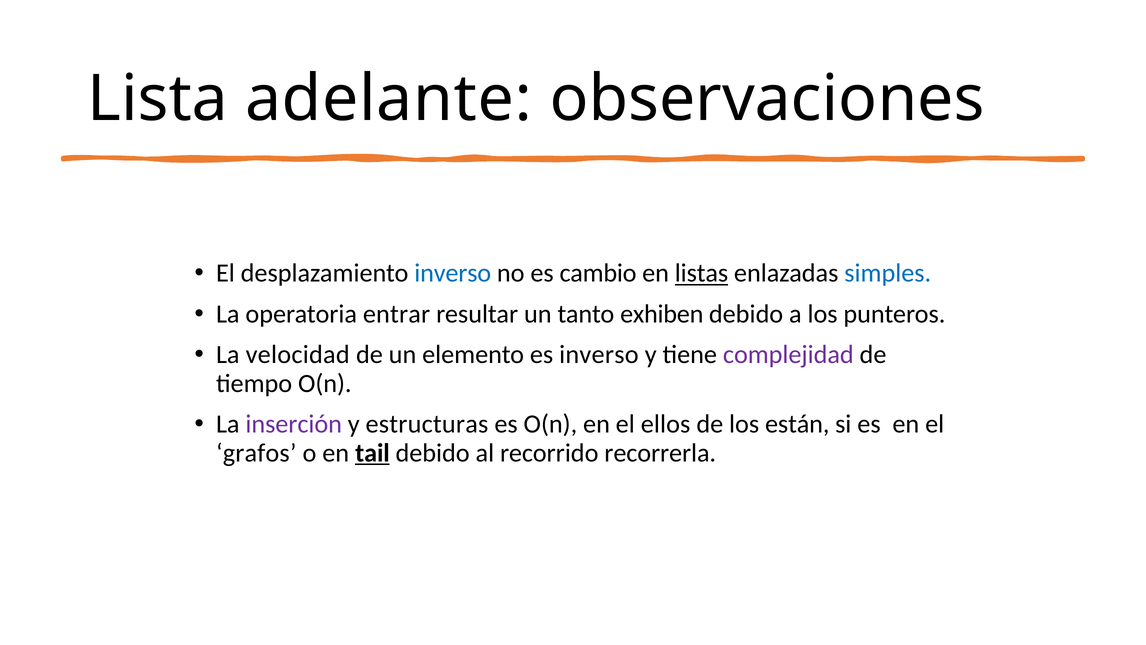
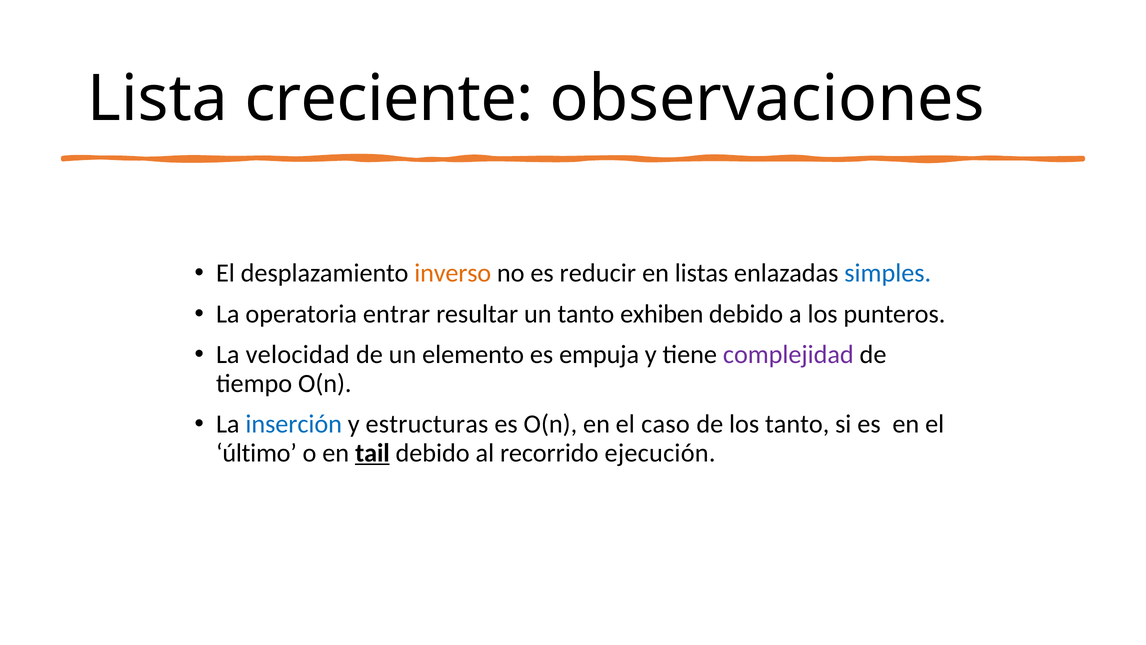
adelante: adelante -> creciente (389, 99)
inverso colour: blue -> orange (453, 273)
cambio: cambio -> reducir (598, 273)
listas underline: present -> none (702, 273)
es inverso: inverso -> empuja (599, 355)
inserción colour: purple -> blue (294, 424)
ellos: ellos -> caso (665, 424)
los están: están -> tanto (797, 424)
grafos: grafos -> último (256, 453)
recorrerla: recorrerla -> ejecución (660, 453)
